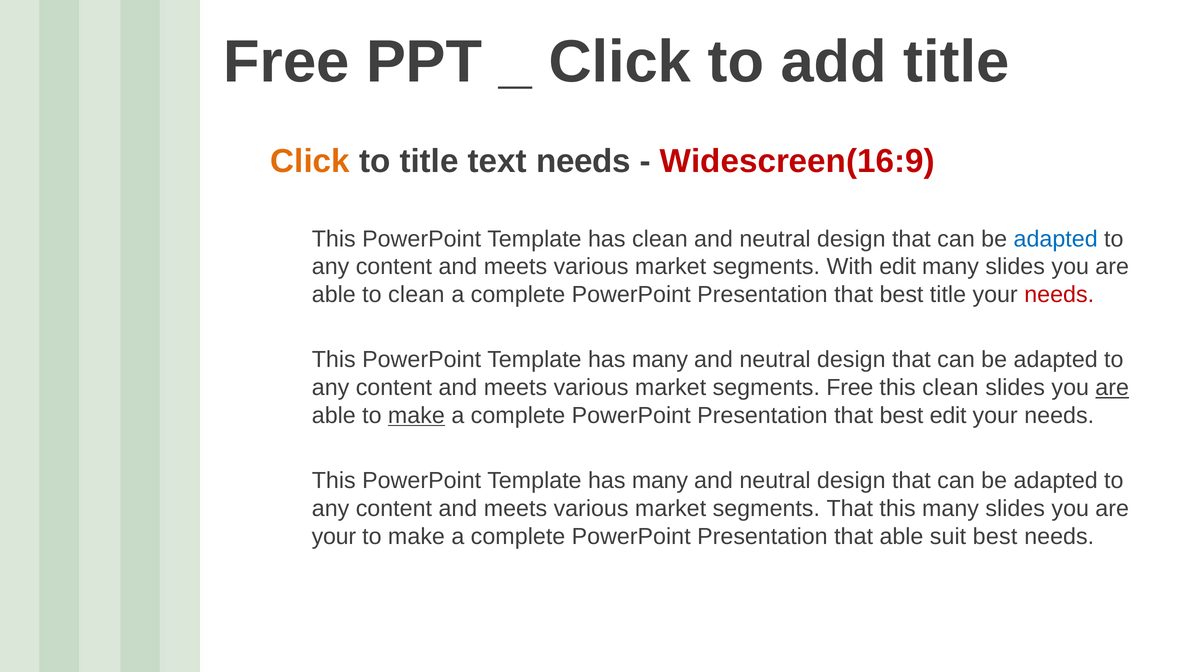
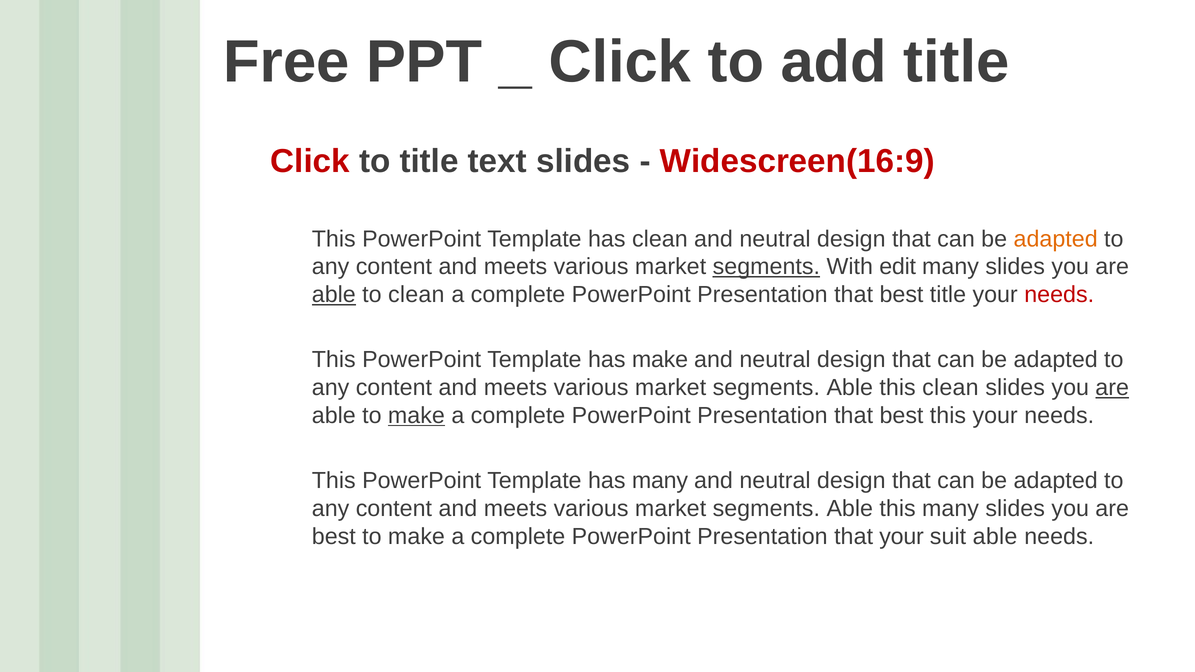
Click colour: orange -> red (310, 161)
text needs: needs -> slides (583, 161)
adapted colour: blue -> orange (1056, 239)
segments underline: none -> present (766, 267)
able underline: none -> present (334, 295)
many: many -> make (660, 360)
Free: Free -> Able (850, 388)
best edit: edit -> this (948, 416)
That: That -> Able (850, 509)
your: your -> best (334, 537)
that able: able -> your (902, 537)
suit best: best -> able (995, 537)
